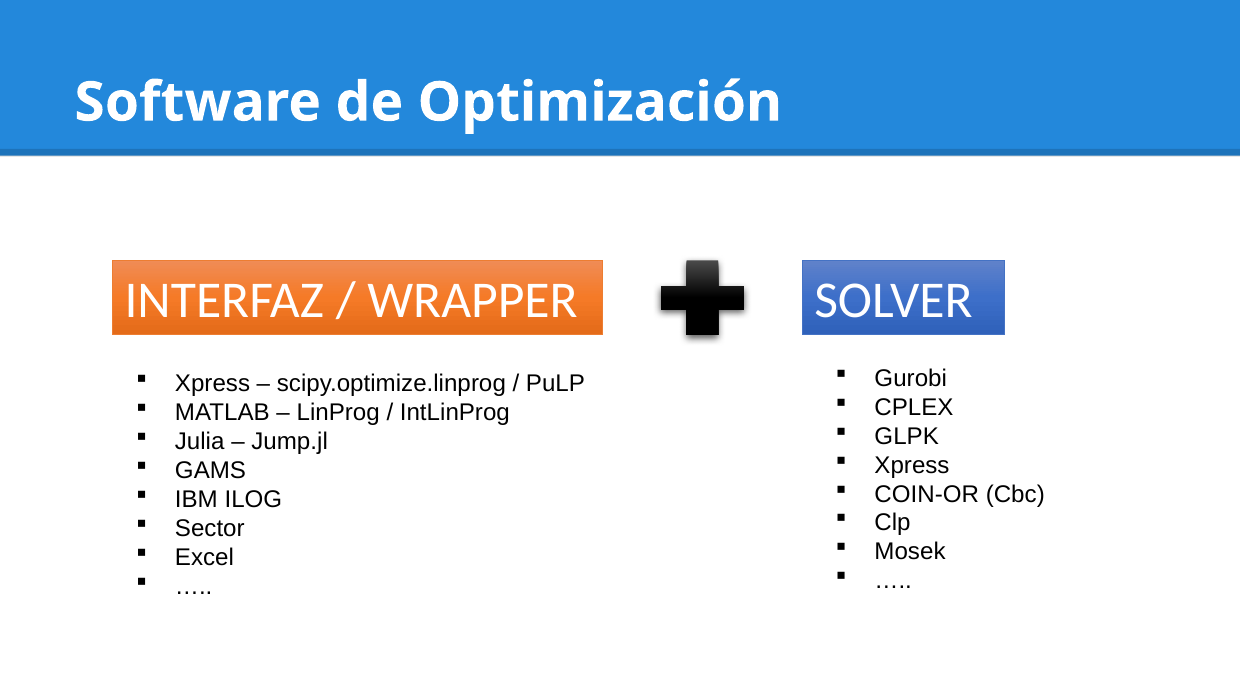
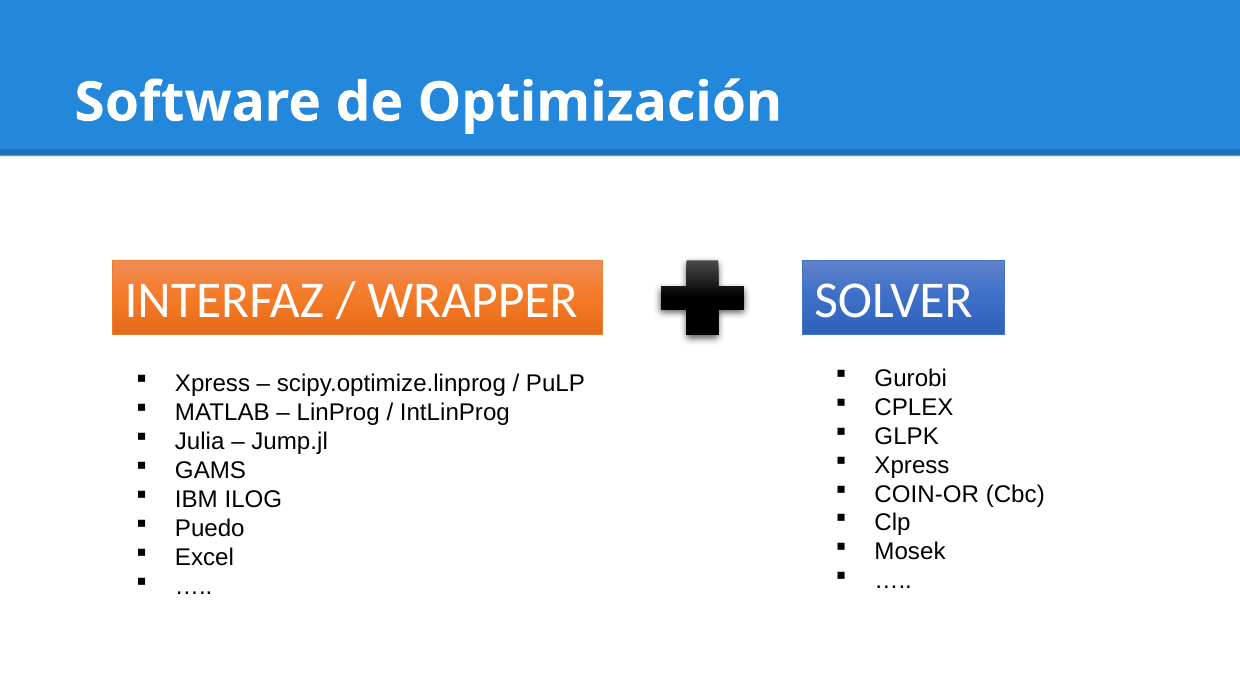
Sector: Sector -> Puedo (210, 529)
